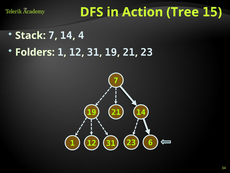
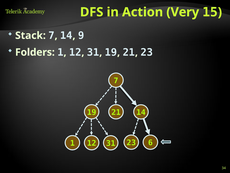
Tree: Tree -> Very (183, 12)
4: 4 -> 9 (81, 35)
